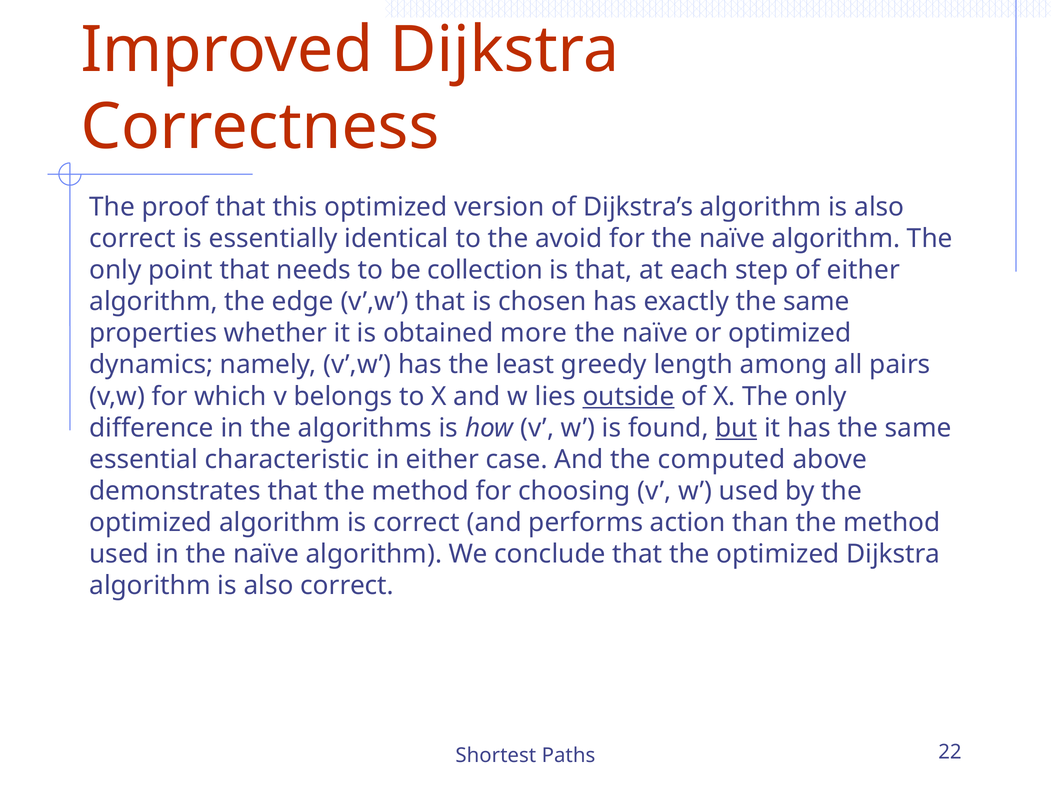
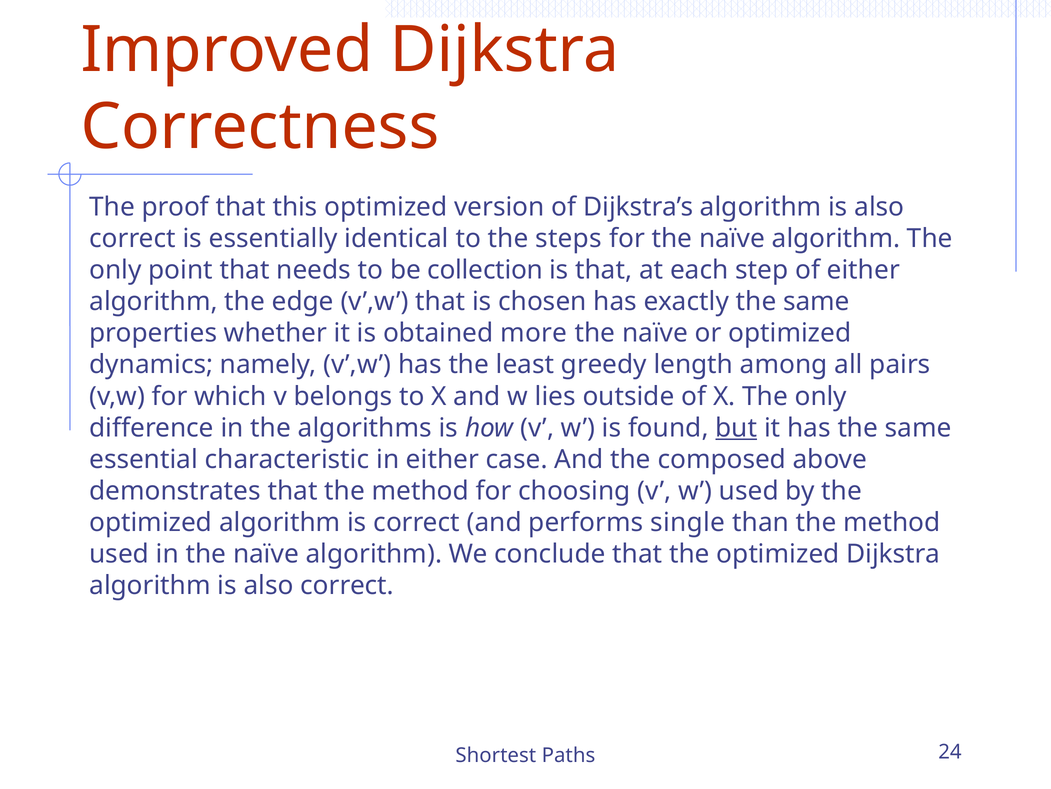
avoid: avoid -> steps (569, 238)
outside underline: present -> none (629, 396)
computed: computed -> composed (722, 459)
action: action -> single (688, 522)
22: 22 -> 24 (950, 751)
